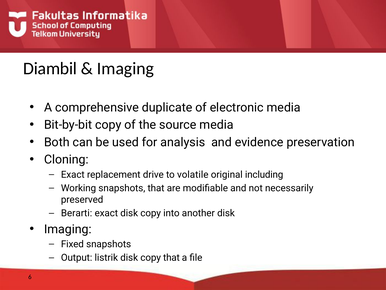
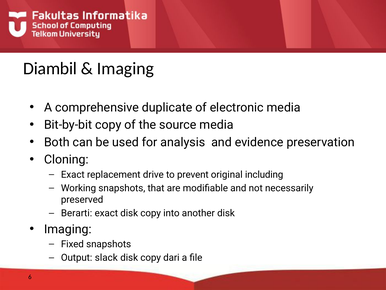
volatile: volatile -> prevent (193, 174)
listrik: listrik -> slack (106, 257)
copy that: that -> dari (171, 257)
